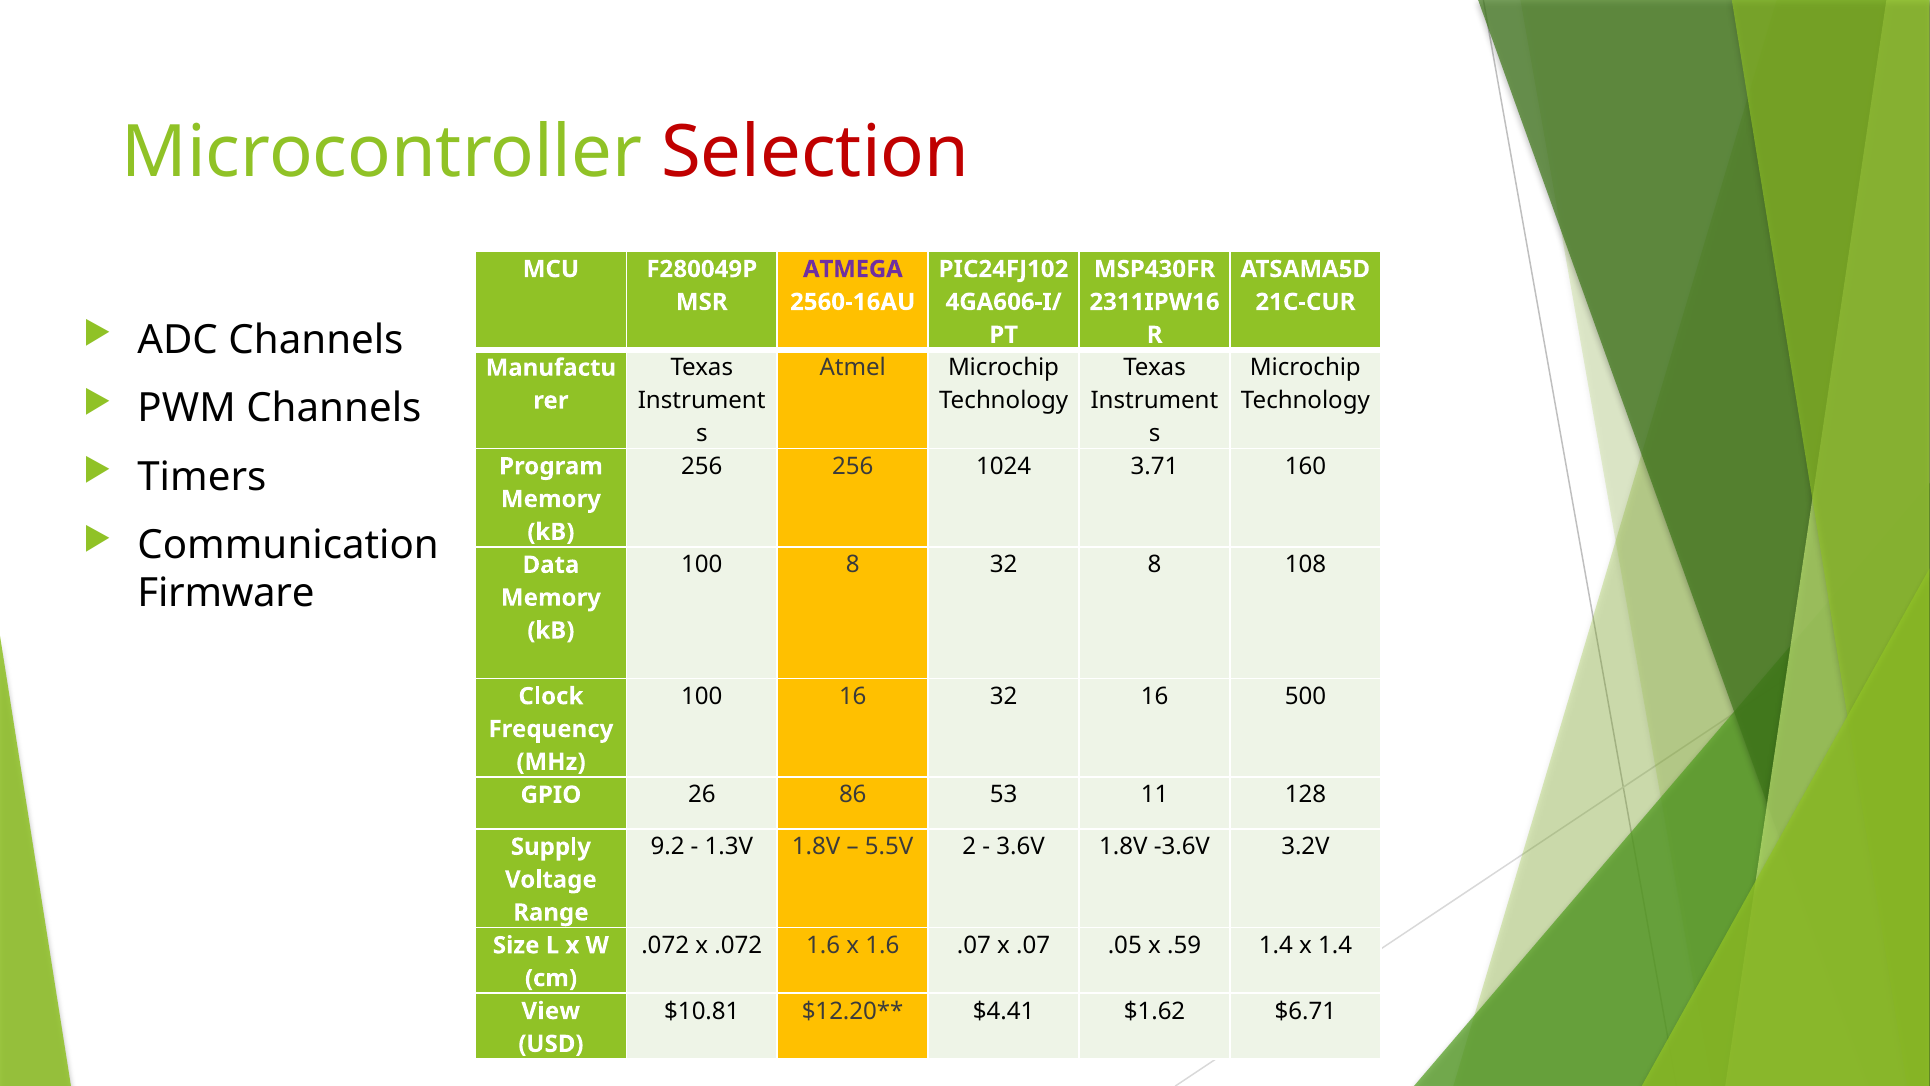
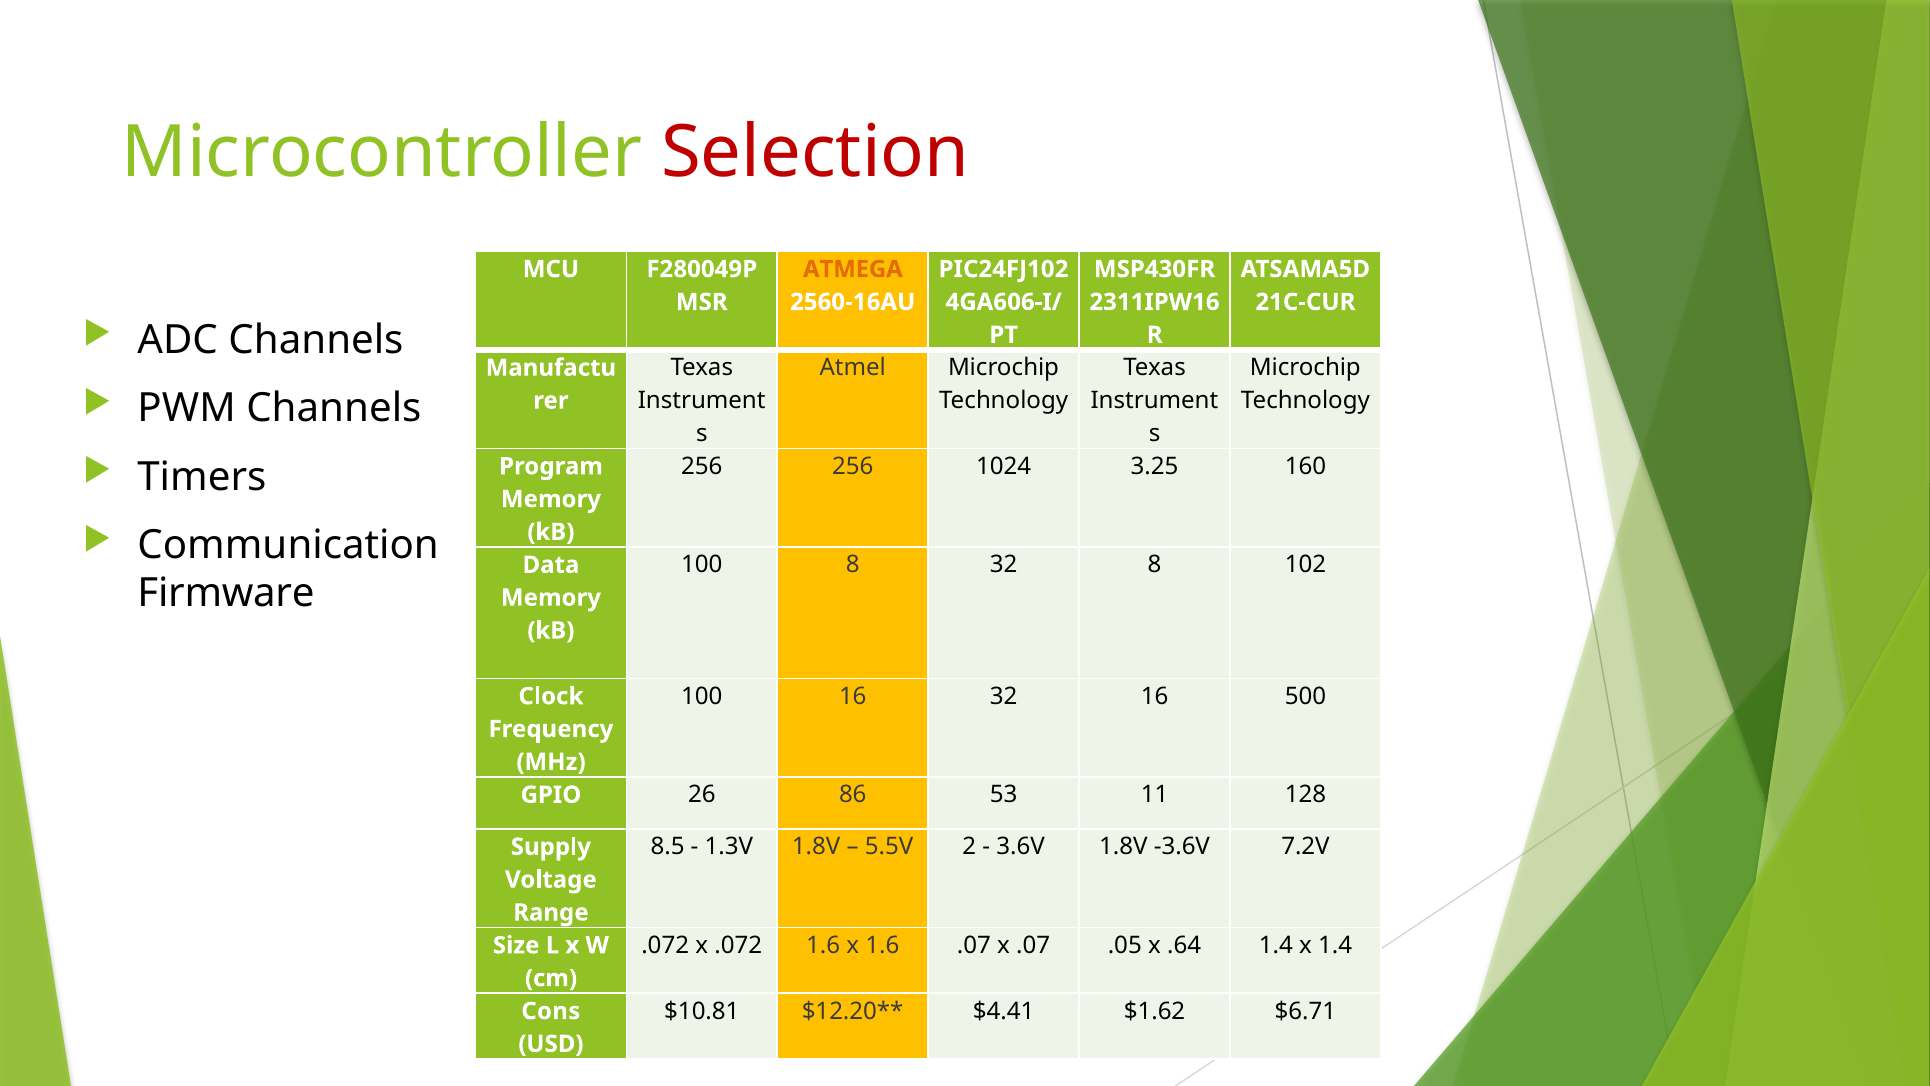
ATMEGA colour: purple -> orange (853, 269)
3.71: 3.71 -> 3.25 (1155, 466)
108: 108 -> 102 (1306, 565)
9.2: 9.2 -> 8.5 (668, 847)
3.2V: 3.2V -> 7.2V (1305, 847)
.59: .59 -> .64 (1184, 945)
View: View -> Cons (551, 1011)
